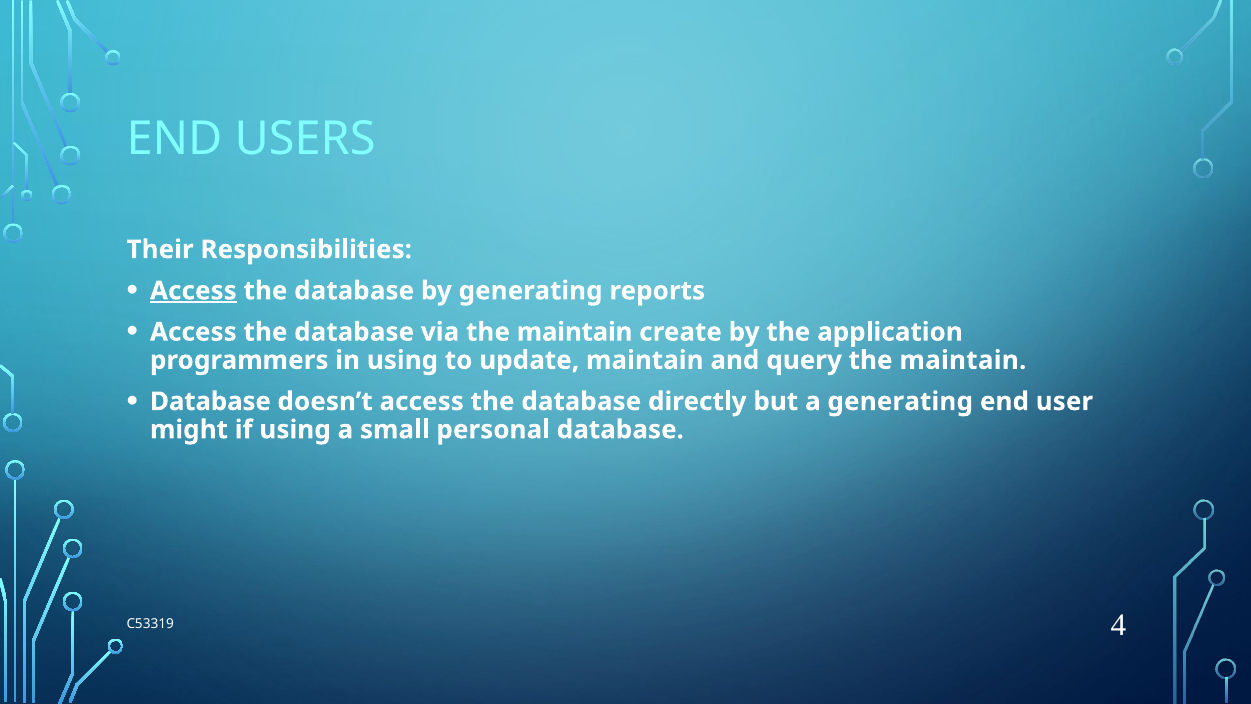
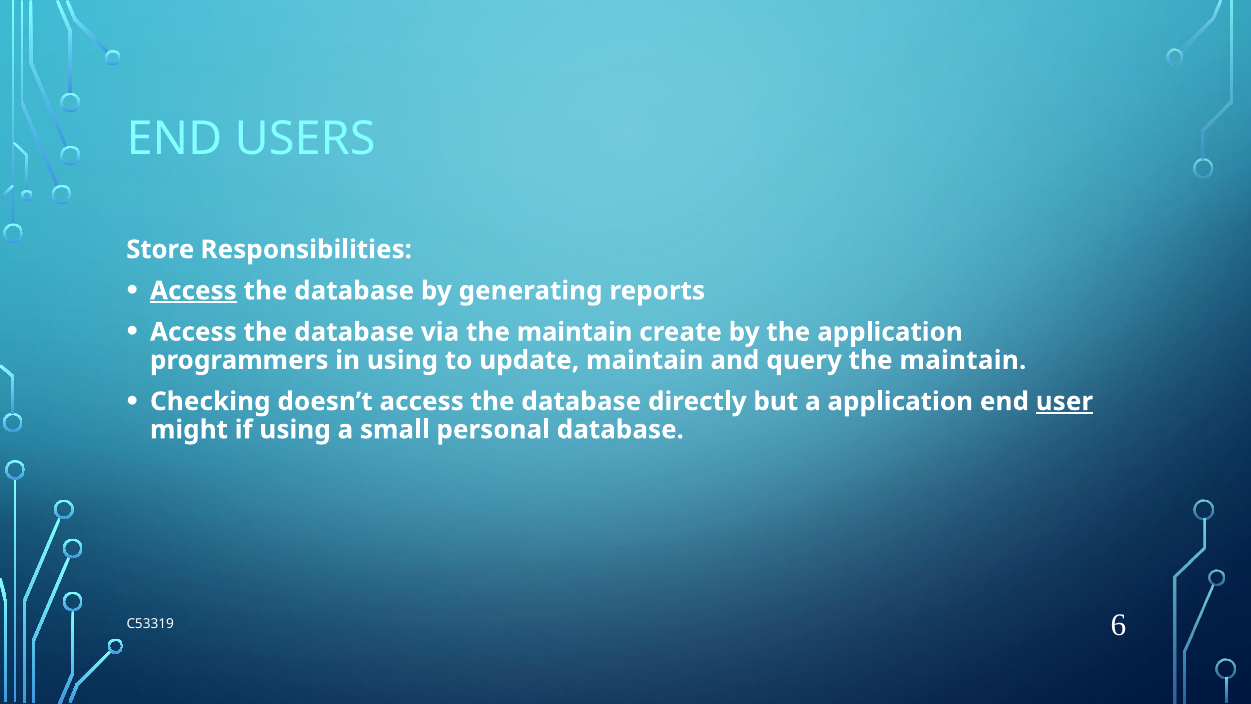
Their: Their -> Store (160, 249)
Database: Database -> Checking (210, 401)
a generating: generating -> application (900, 401)
user underline: none -> present (1064, 401)
4: 4 -> 6 (1119, 625)
